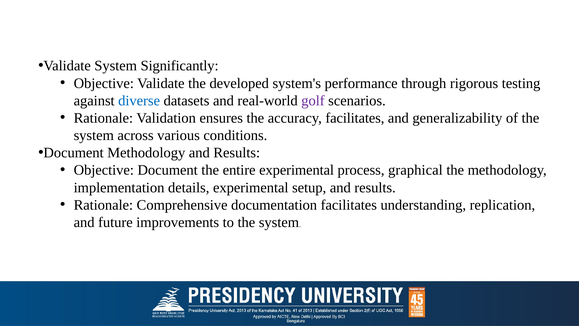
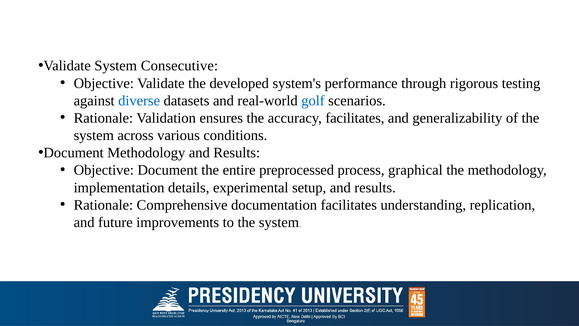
Significantly: Significantly -> Consecutive (179, 66)
golf colour: purple -> blue (313, 101)
entire experimental: experimental -> preprocessed (297, 170)
